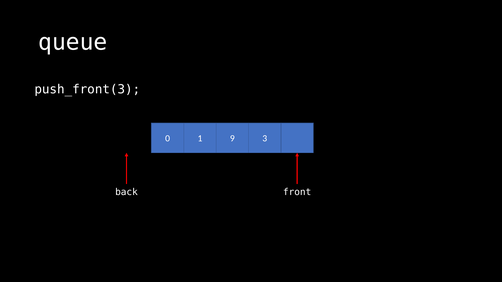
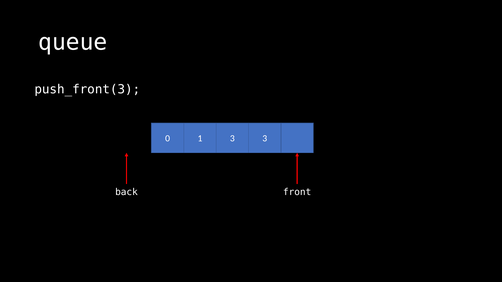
1 9: 9 -> 3 (232, 139)
